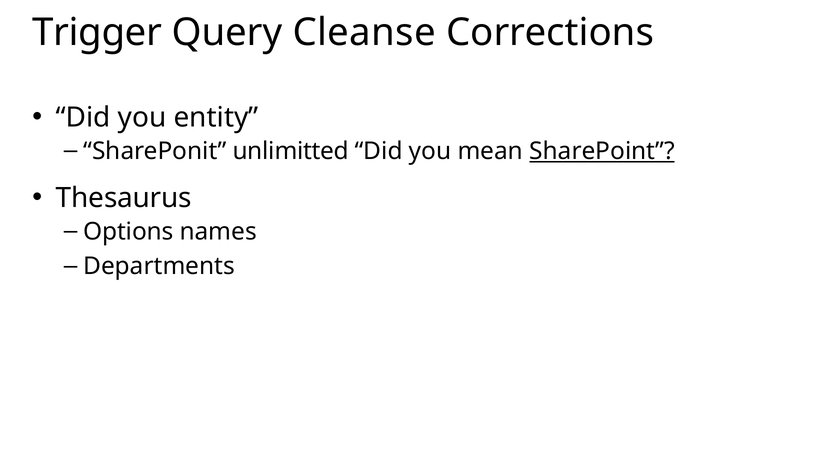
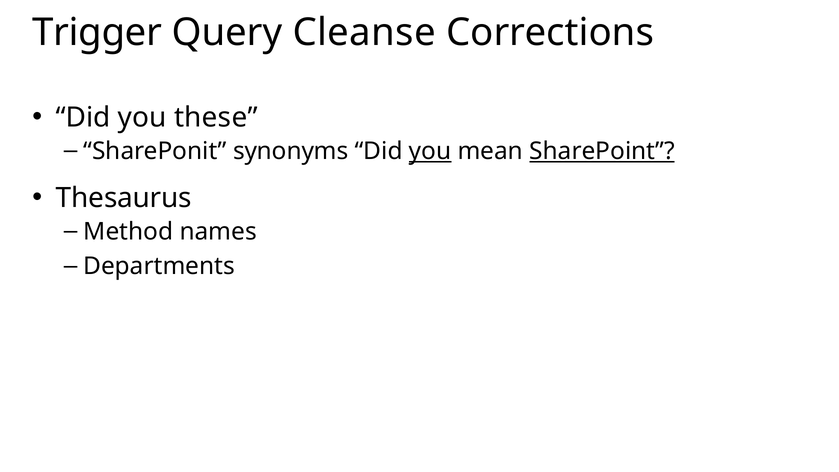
entity: entity -> these (216, 117)
unlimitted: unlimitted -> synonyms (291, 151)
you underline: none -> present (430, 151)
Options: Options -> Method (128, 232)
